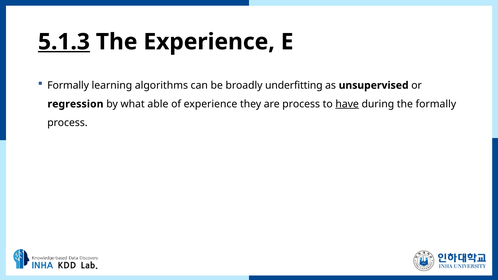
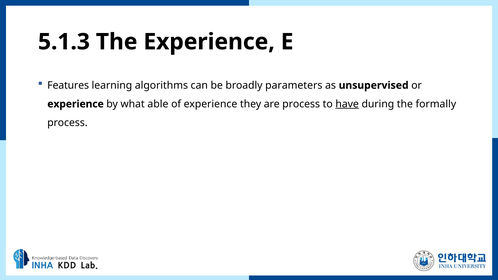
5.1.3 underline: present -> none (64, 42)
Formally: Formally -> Features (68, 85)
underfitting: underfitting -> parameters (294, 85)
regression: regression -> experience (76, 104)
